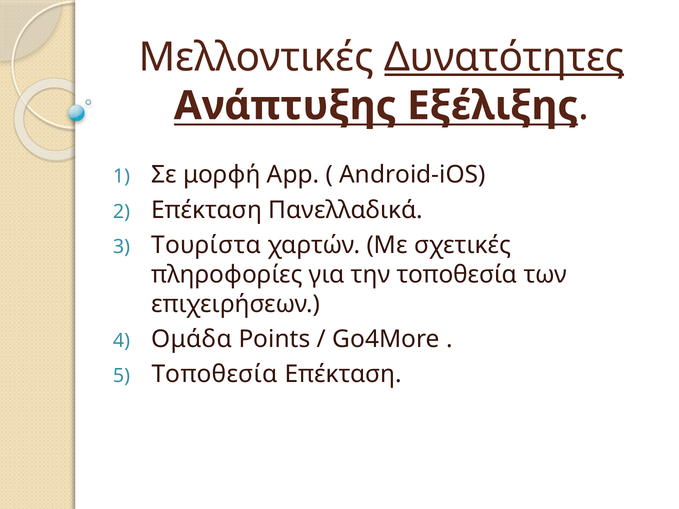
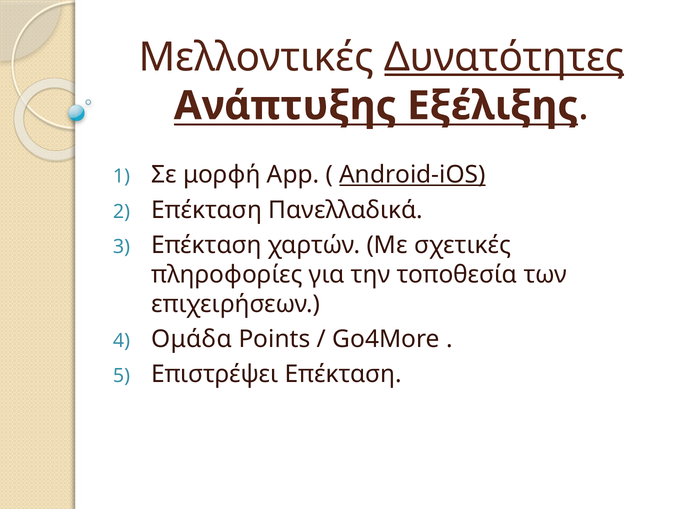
Android-iOS underline: none -> present (412, 175)
Τουρίστα: Τουρίστα -> Επέκταση (206, 245)
Τοποθεσία: Τοποθεσία -> Επιστρέψει (215, 374)
